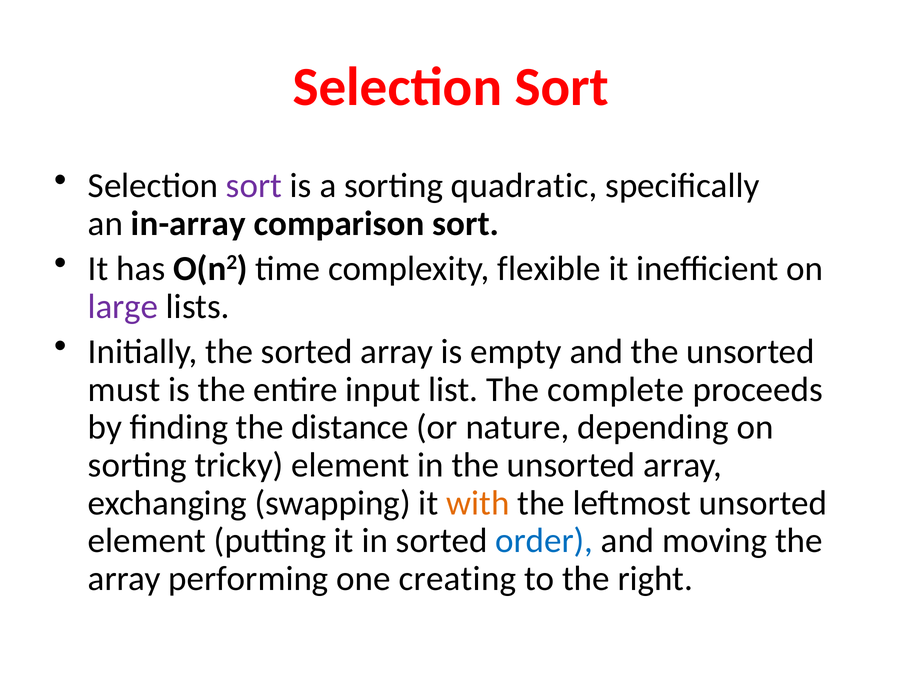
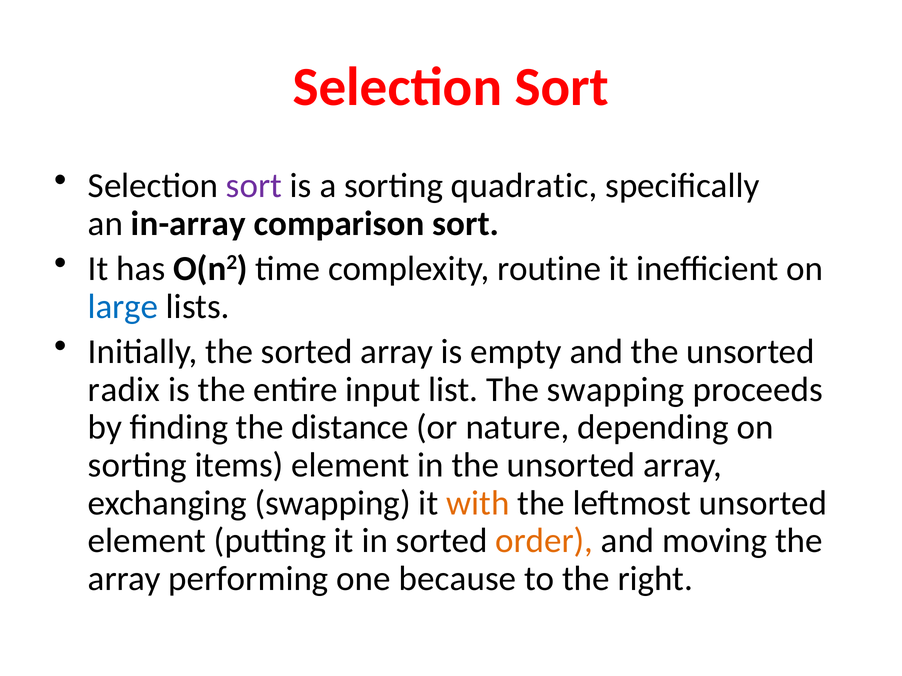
flexible: flexible -> routine (549, 269)
large colour: purple -> blue (123, 307)
must: must -> radix (124, 390)
The complete: complete -> swapping (616, 390)
tricky: tricky -> items (239, 466)
order colour: blue -> orange (544, 541)
creating: creating -> because (457, 579)
